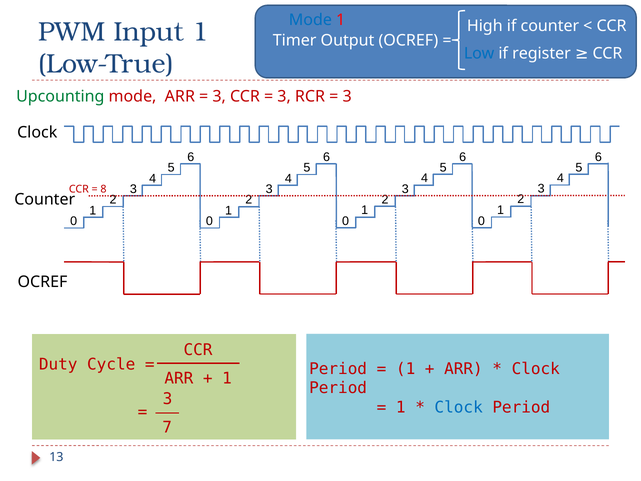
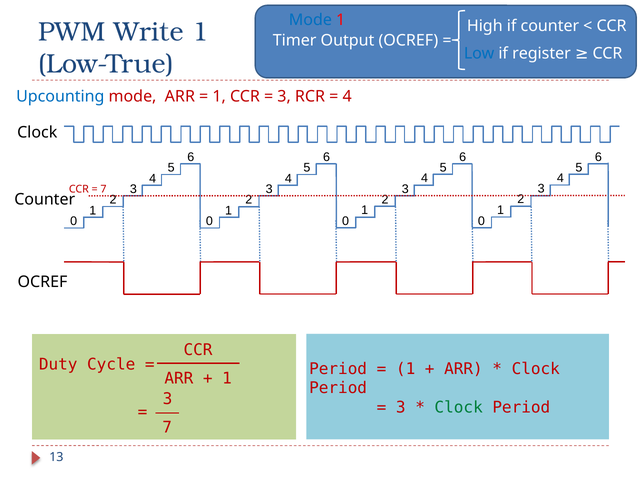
Input: Input -> Write (149, 32)
Upcounting colour: green -> blue (60, 96)
3: 3 -> 1 (219, 96)
3: 3 -> 4 (347, 96)
8: 8 -> 7 (104, 189)
1: 1 -> 3 (401, 407)
Clock colour: blue -> green (459, 407)
